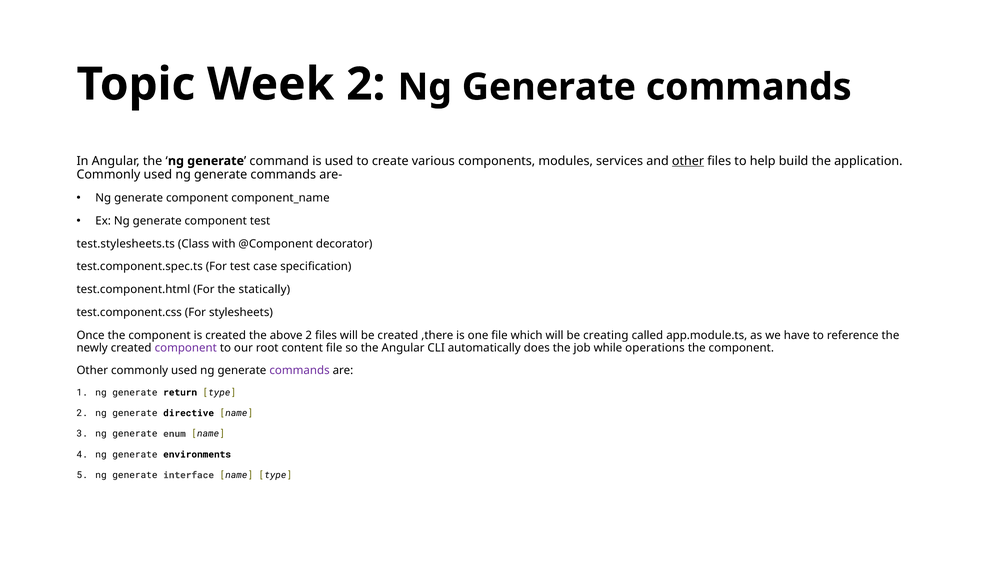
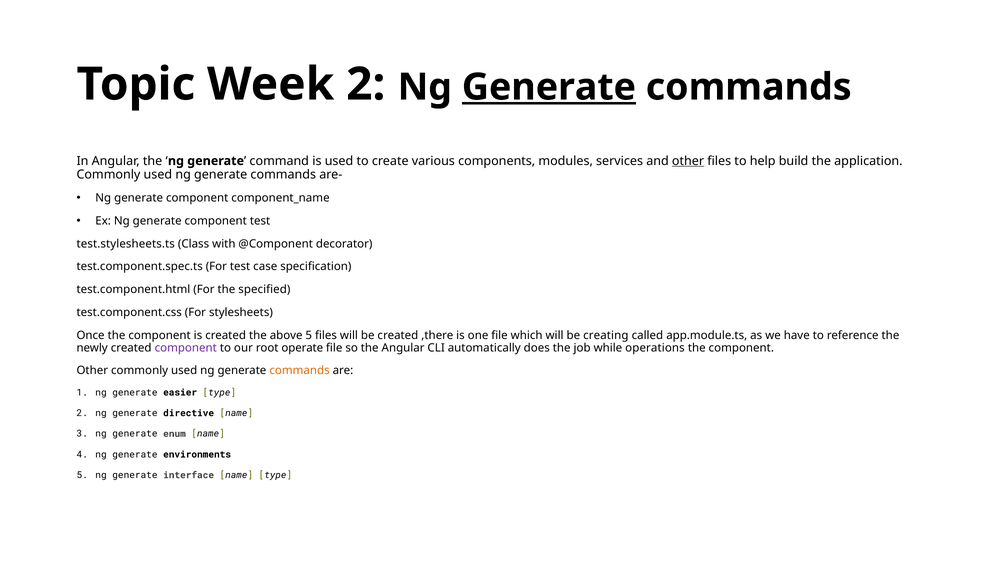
Generate underline: none -> present (549, 87)
statically: statically -> specified (264, 289)
above 2: 2 -> 5 (309, 335)
content: content -> operate (302, 348)
commands colour: purple -> orange (300, 370)
return: return -> easier (180, 392)
